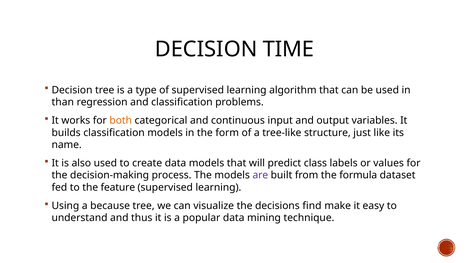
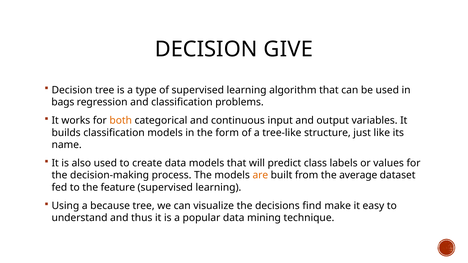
TIME: TIME -> GIVE (288, 49)
than: than -> bags (63, 102)
are colour: purple -> orange (260, 175)
formula: formula -> average (358, 175)
